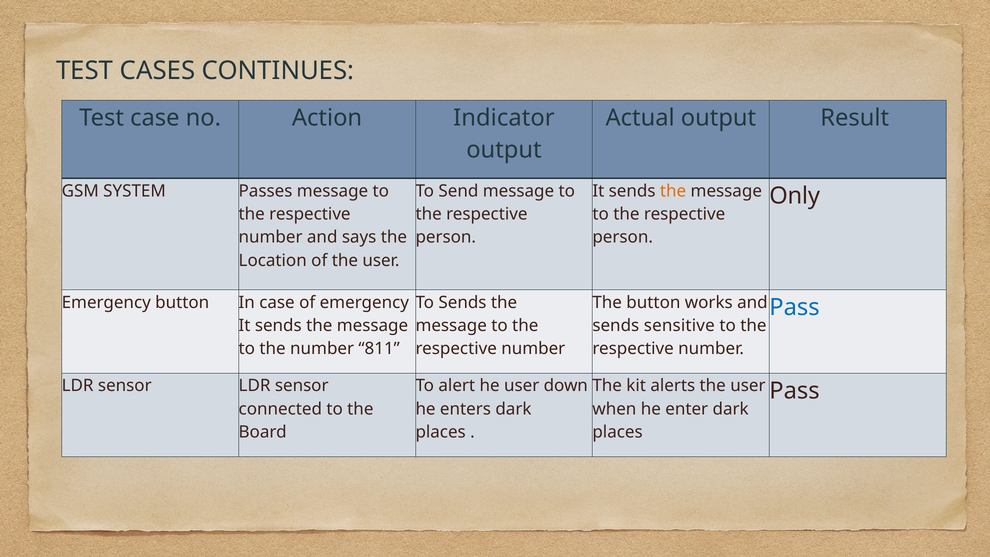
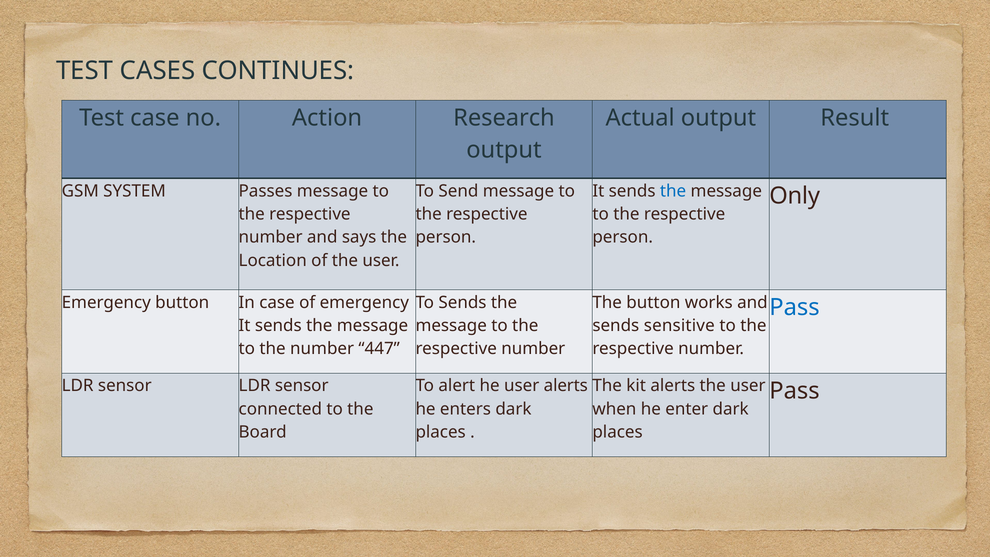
Indicator: Indicator -> Research (504, 118)
the colour: orange -> blue (673, 191)
811: 811 -> 447 (379, 349)
user down: down -> alerts (566, 386)
